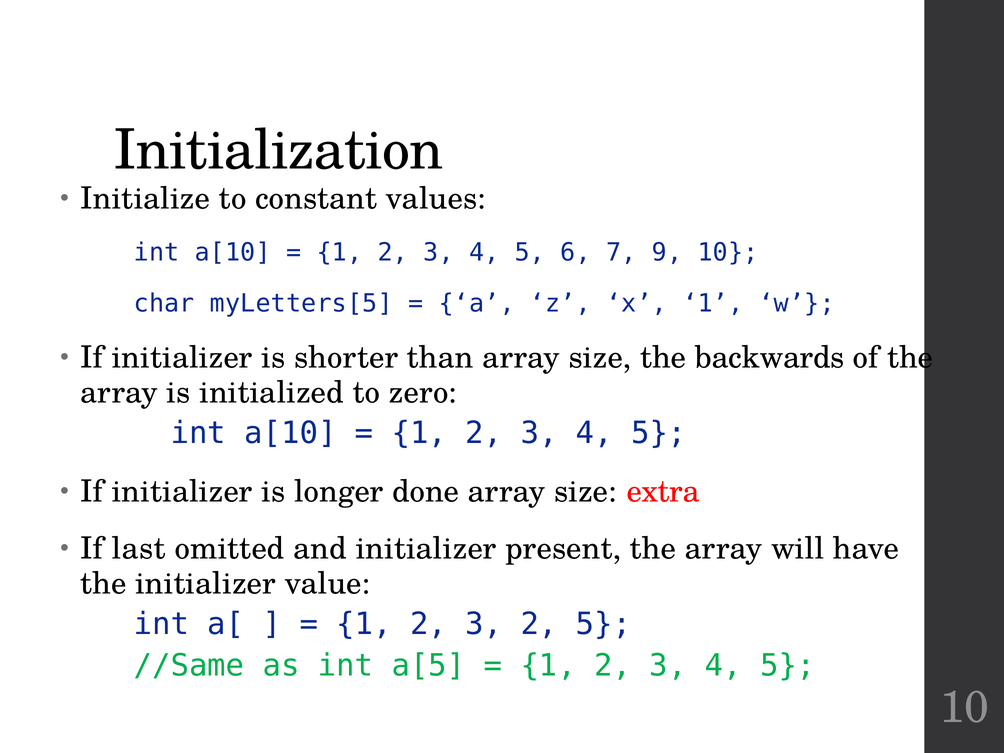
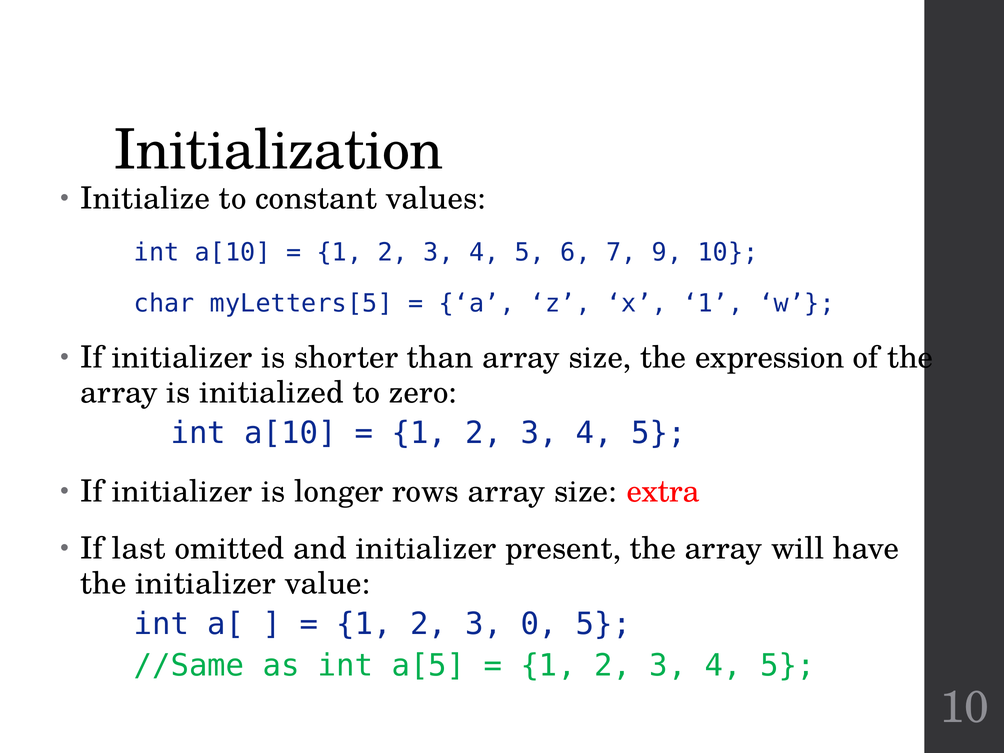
backwards: backwards -> expression (770, 358)
done: done -> rows (426, 491)
3 2: 2 -> 0 (539, 624)
